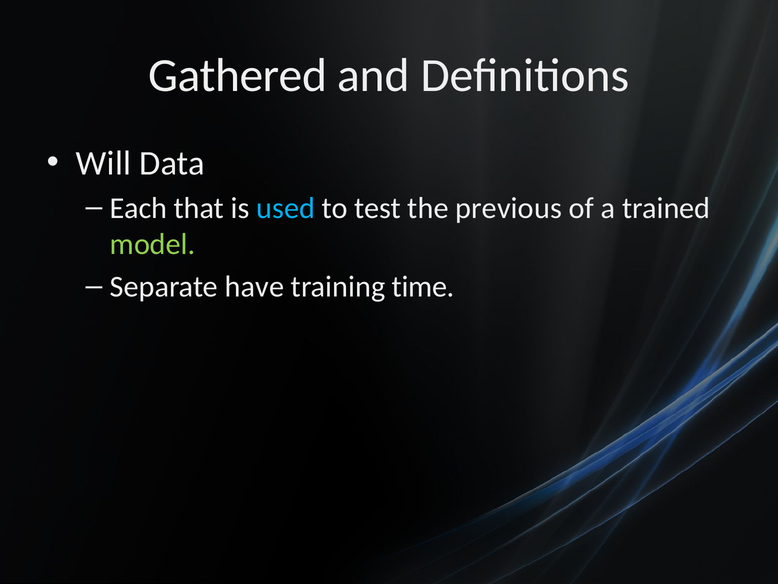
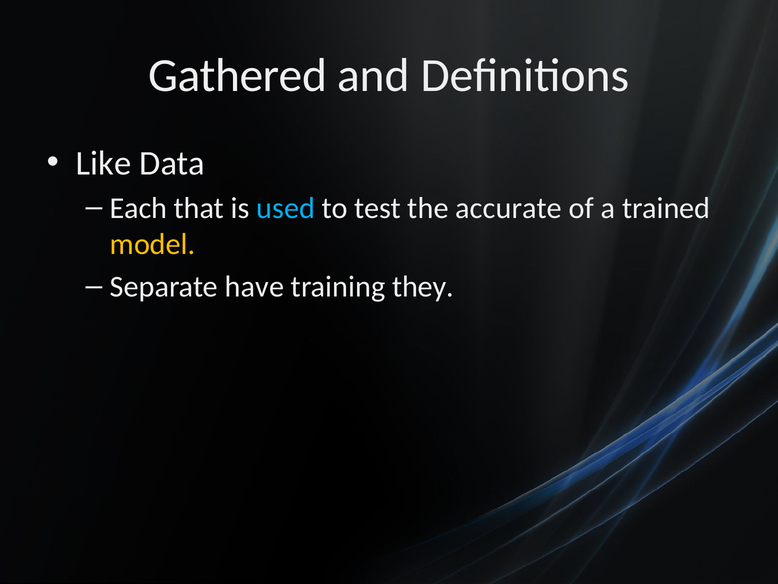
Will: Will -> Like (104, 163)
previous: previous -> accurate (509, 208)
model colour: light green -> yellow (153, 244)
time: time -> they (423, 287)
